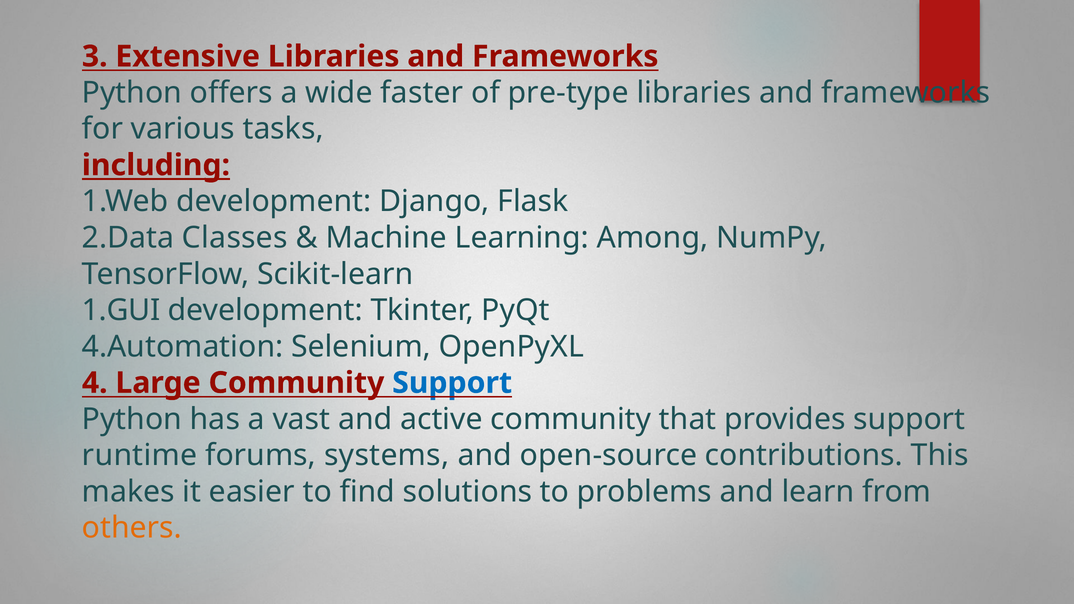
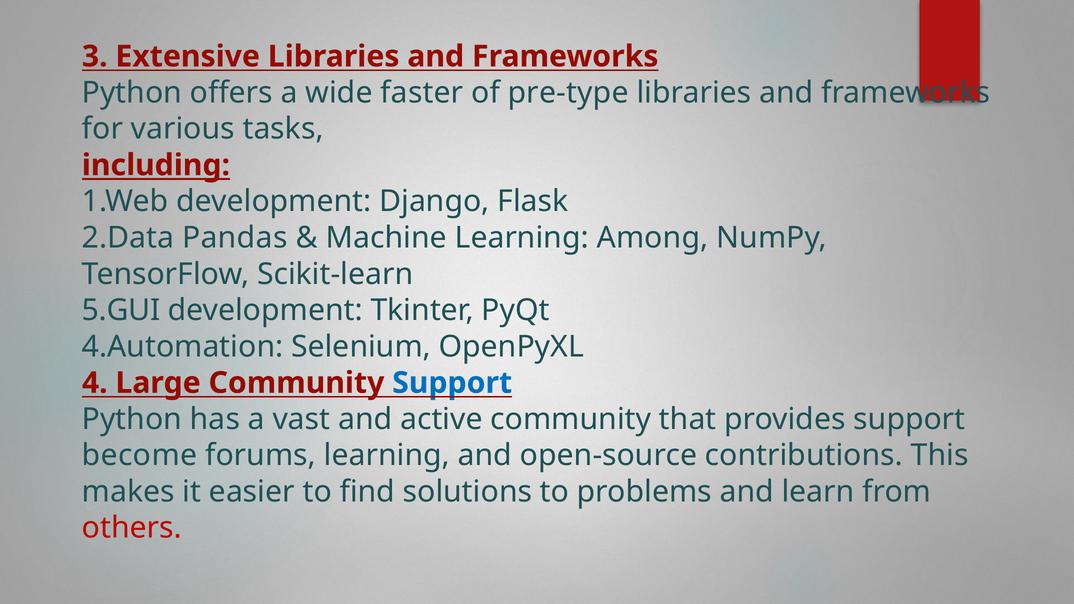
Classes: Classes -> Pandas (235, 238)
1.GUI: 1.GUI -> 5.GUI (121, 310)
runtime: runtime -> become (140, 455)
forums systems: systems -> learning (387, 455)
others colour: orange -> red (132, 528)
